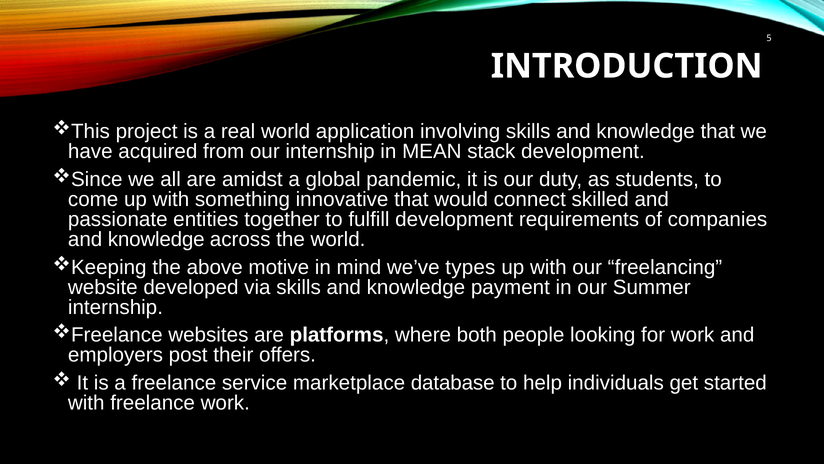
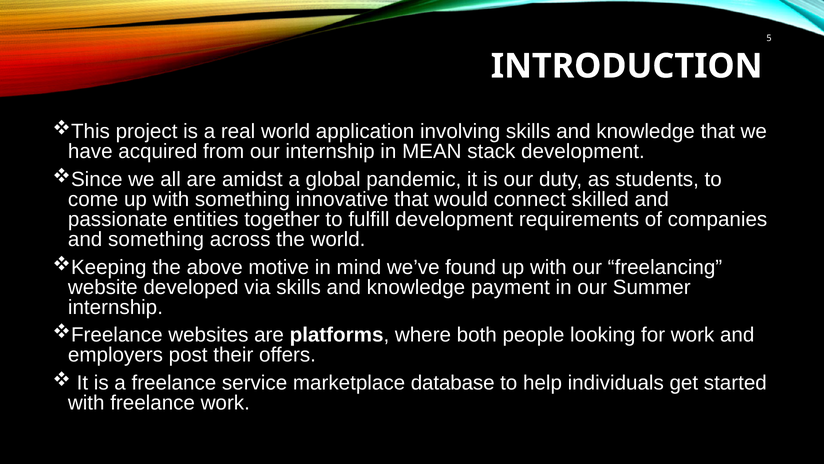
knowledge: knowledge -> something (156, 239)
types: types -> found (471, 267)
